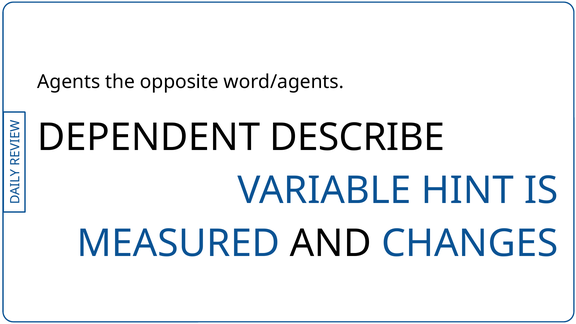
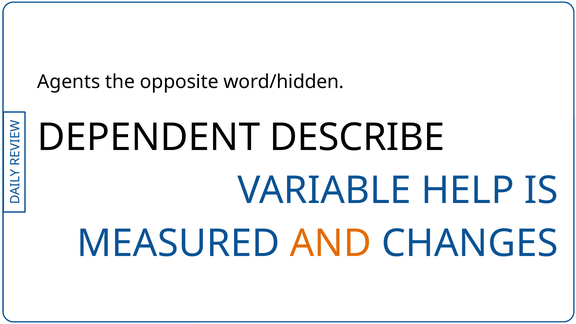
word/agents: word/agents -> word/hidden (284, 82)
HINT: HINT -> HELP (468, 190)
AND colour: black -> orange (331, 243)
